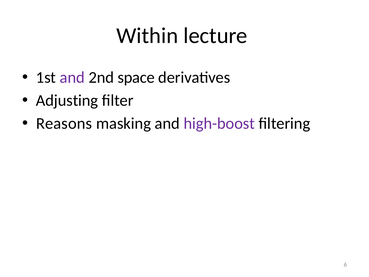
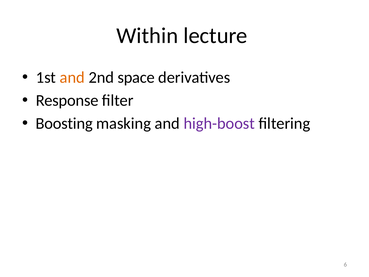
and colour: purple -> orange (72, 77)
Adjusting: Adjusting -> Response (67, 100)
Reasons: Reasons -> Boosting (64, 123)
